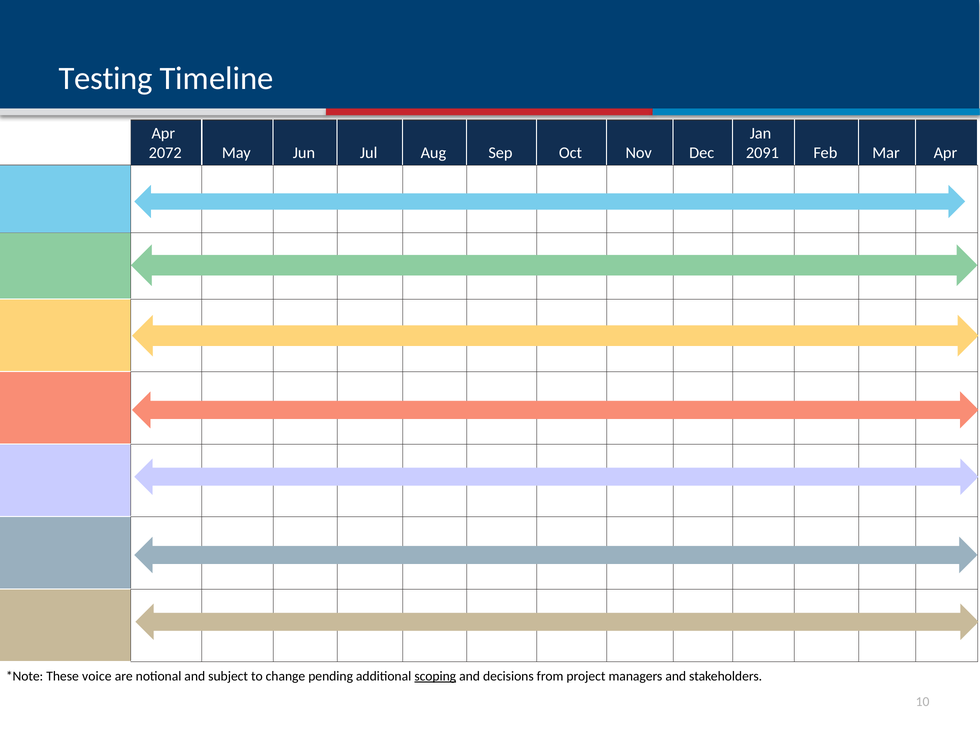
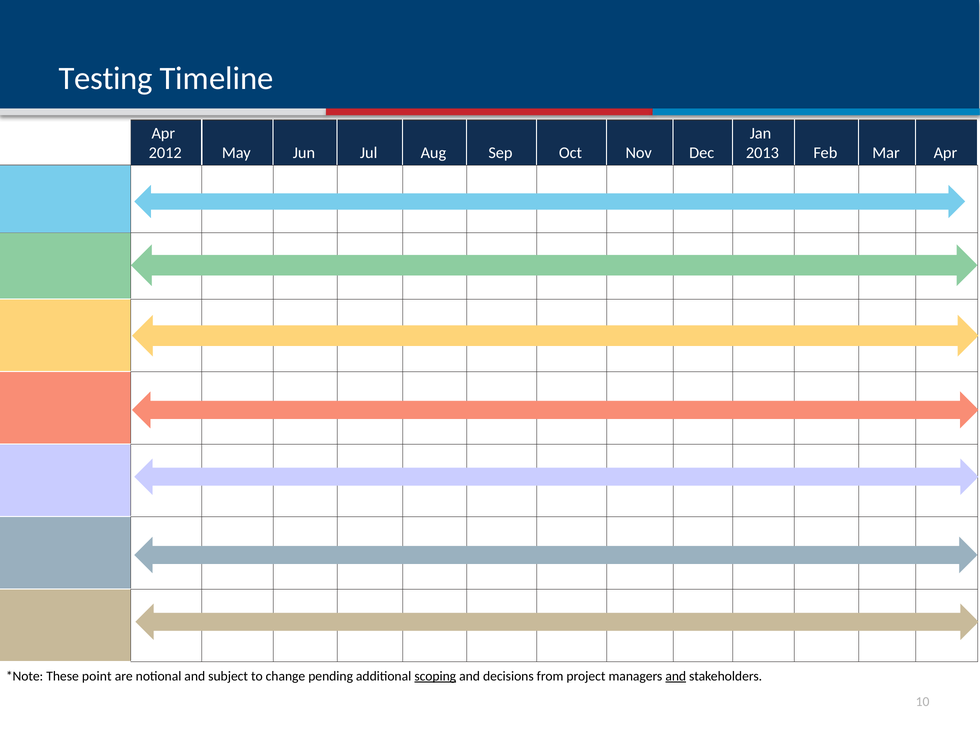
2072: 2072 -> 2012 (165, 153)
2091: 2091 -> 2013 (762, 153)
voice: voice -> point (97, 676)
and underline: none -> present (676, 676)
